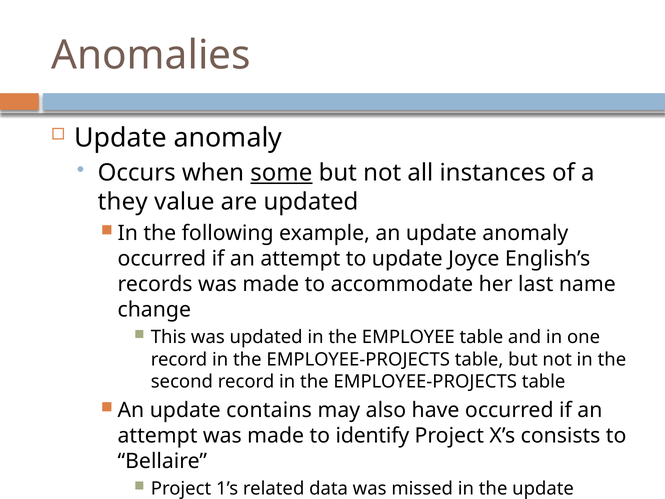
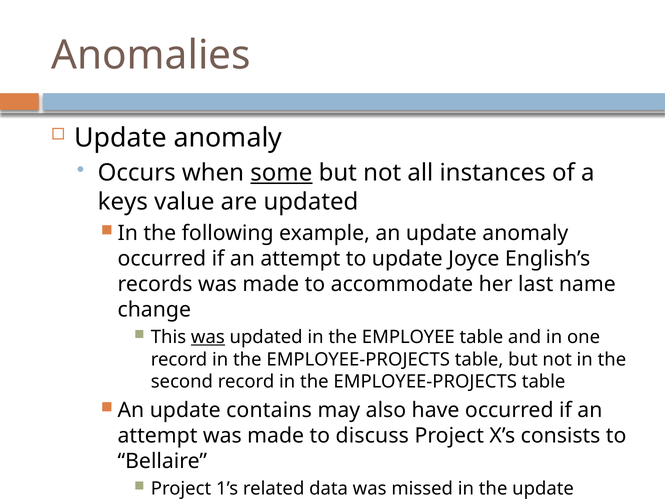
they: they -> keys (123, 202)
was underline: none -> present (208, 337)
identify: identify -> discuss (372, 436)
